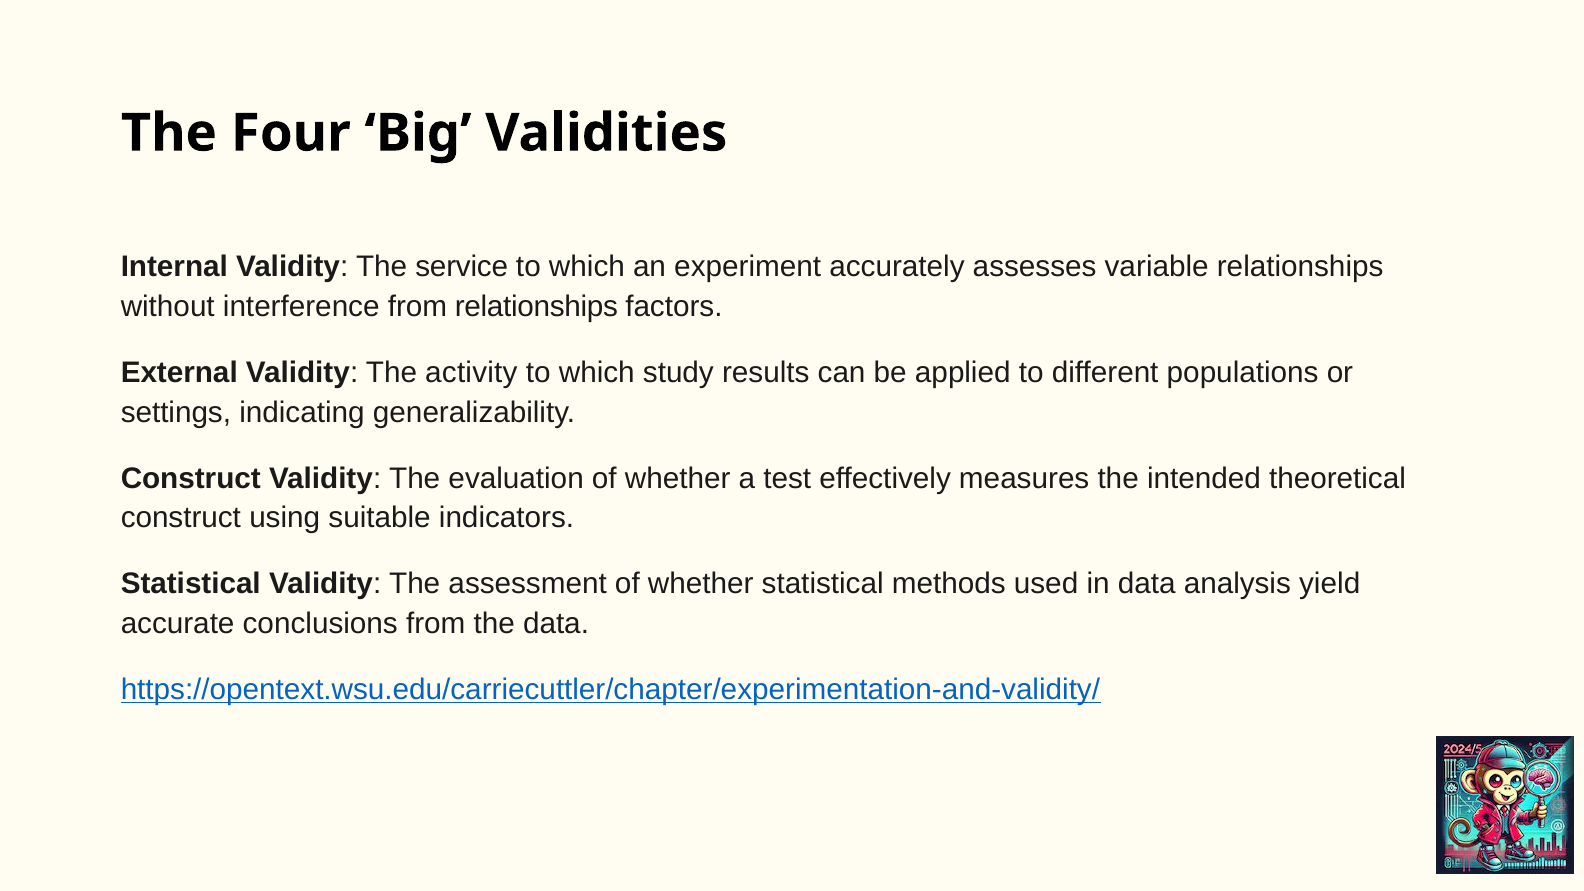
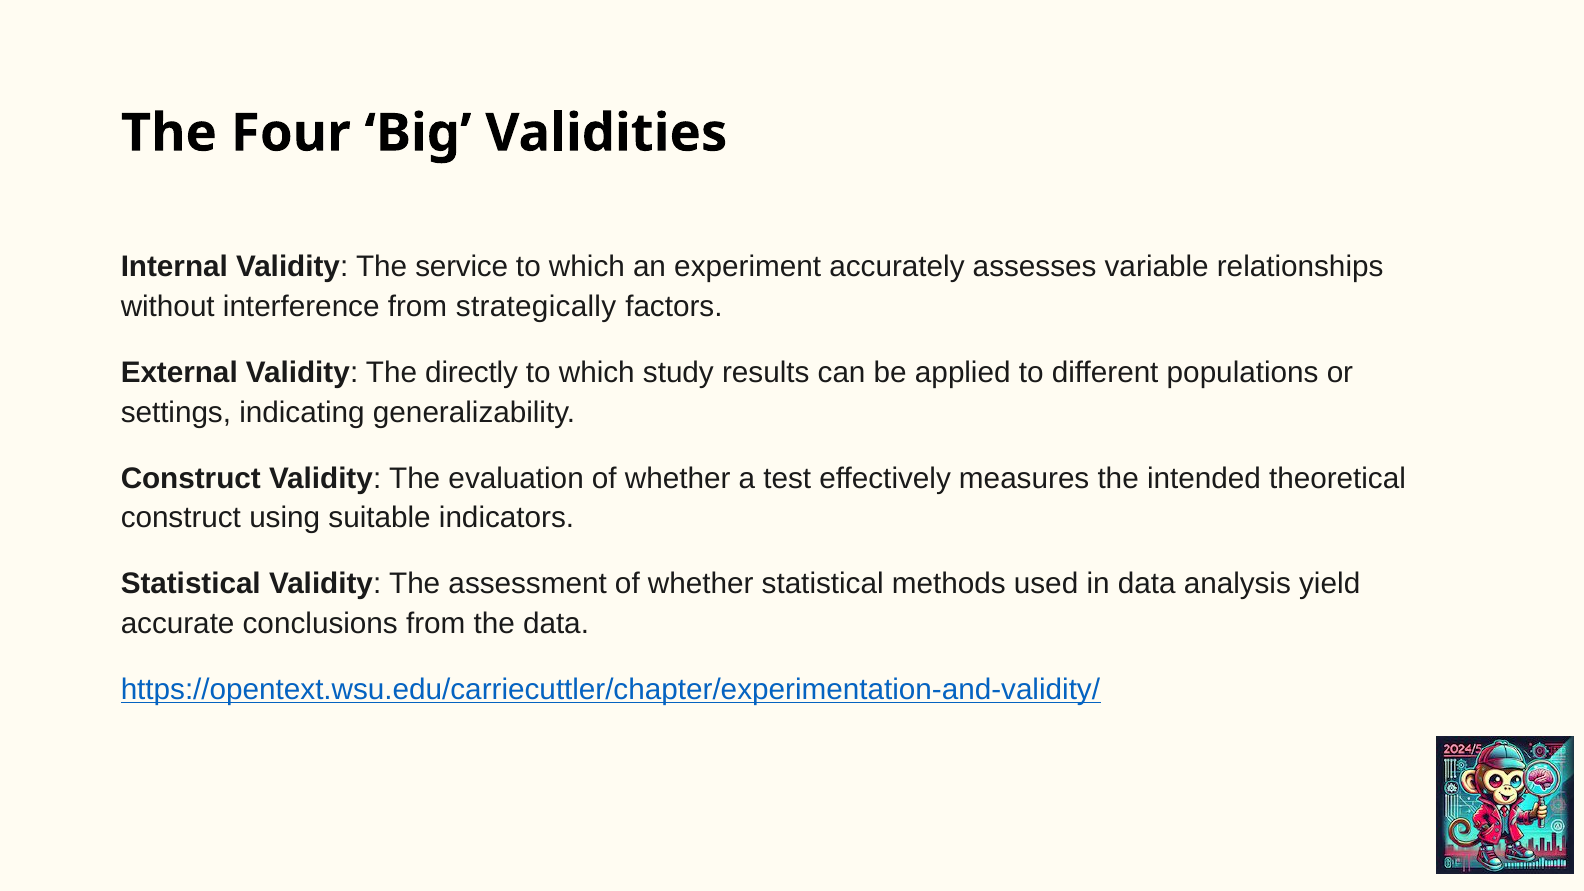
from relationships: relationships -> strategically (536, 307)
activity: activity -> directly (472, 373)
